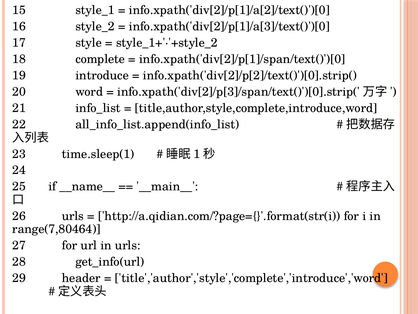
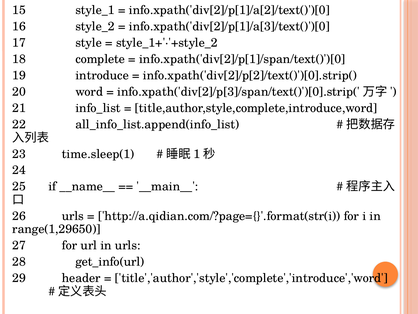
range(7,80464: range(7,80464 -> range(1,29650 (56, 229)
